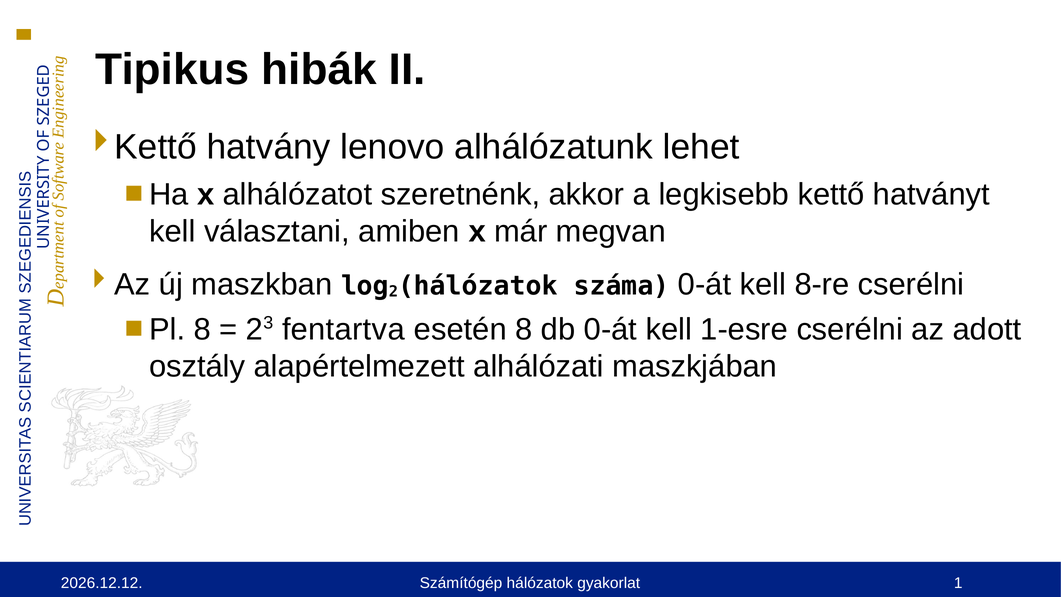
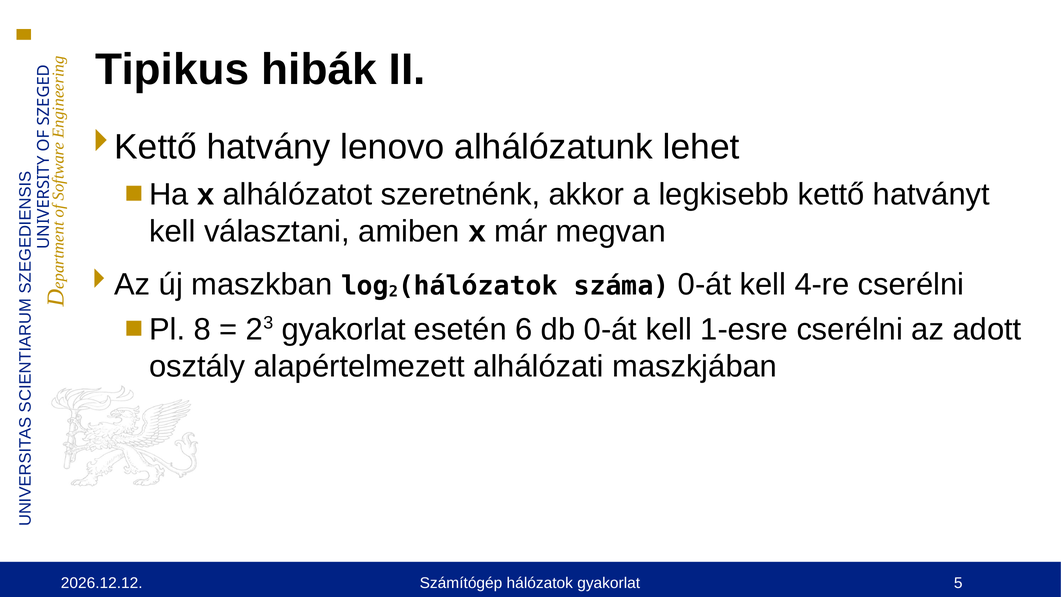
8-re: 8-re -> 4-re (822, 284)
23 fentartva: fentartva -> gyakorlat (344, 329)
esetén 8: 8 -> 6 (524, 329)
1: 1 -> 5 (958, 583)
